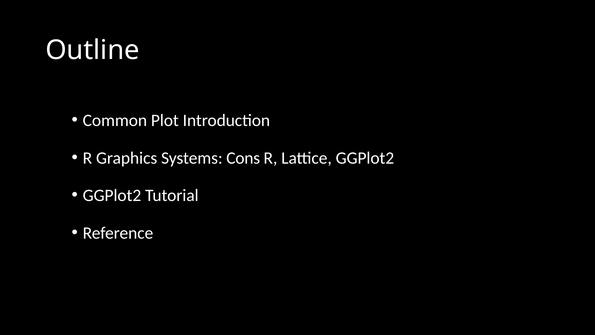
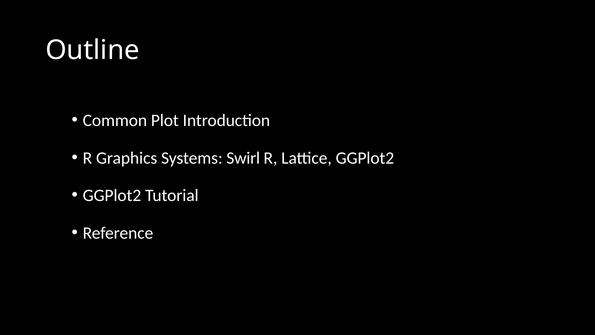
Cons: Cons -> Swirl (243, 158)
